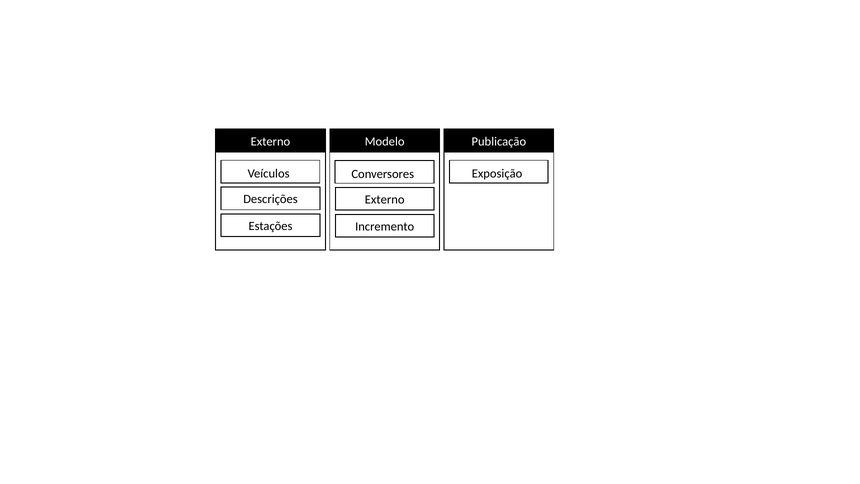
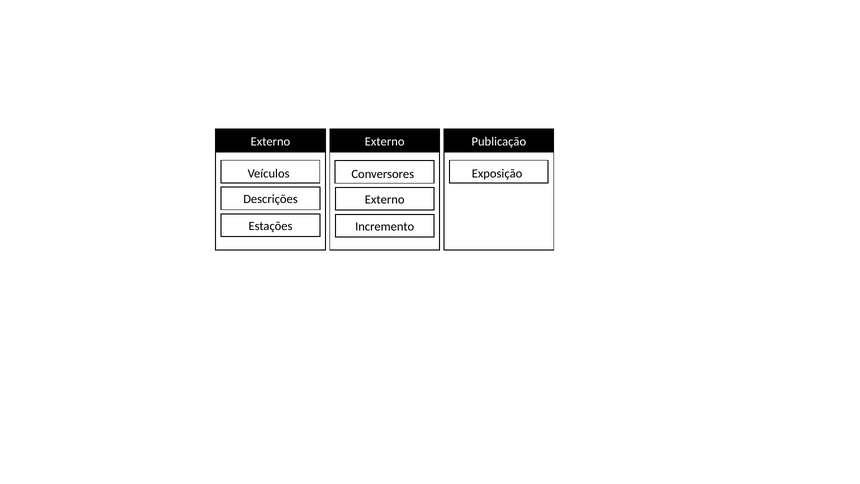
Externo Modelo: Modelo -> Externo (385, 141)
